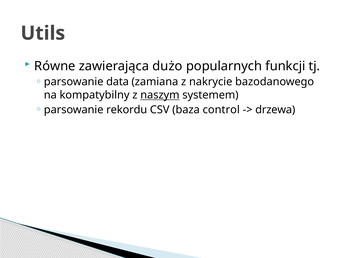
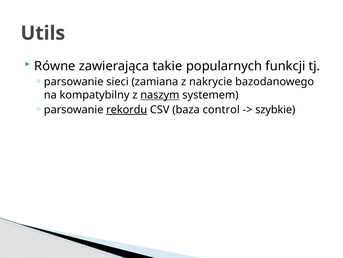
dużo: dużo -> takie (167, 66)
data: data -> sieci (117, 82)
rekordu underline: none -> present (127, 109)
drzewa: drzewa -> szybkie (275, 109)
